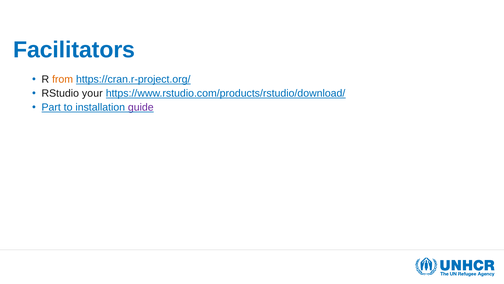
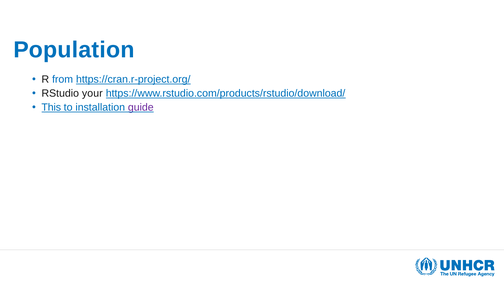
Facilitators: Facilitators -> Population (74, 50)
from colour: orange -> blue (63, 79)
Part: Part -> This (51, 107)
